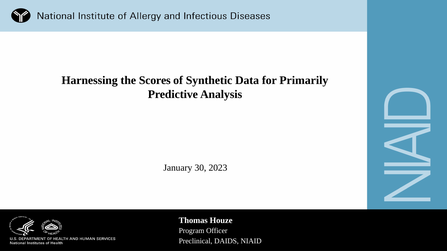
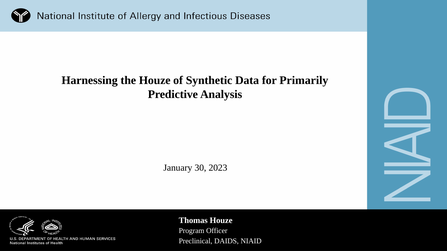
the Scores: Scores -> Houze (155, 81)
